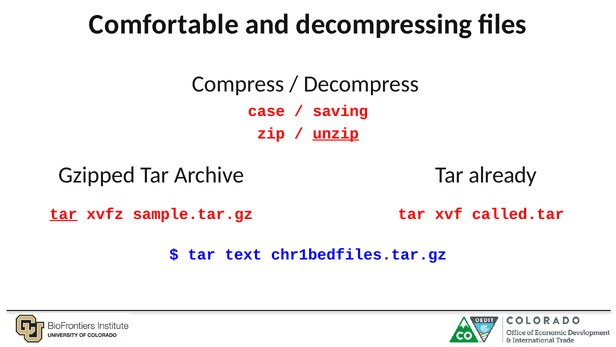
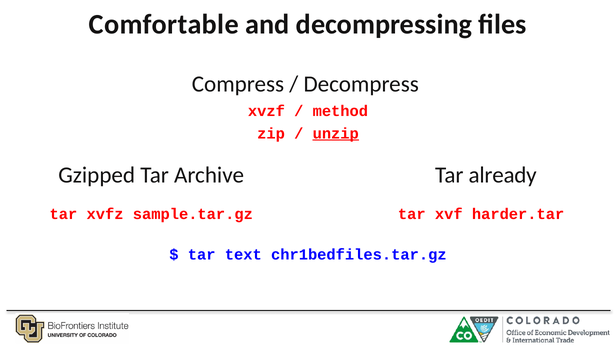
case: case -> xvzf (266, 111)
saving: saving -> method (340, 111)
tar underline: present -> none (63, 214)
called.tar: called.tar -> harder.tar (518, 214)
